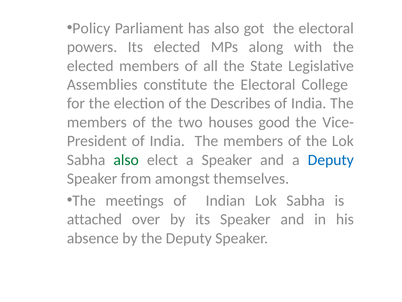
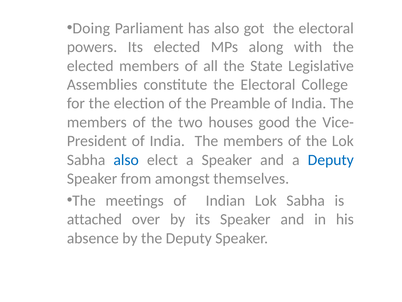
Policy: Policy -> Doing (91, 28)
Describes: Describes -> Preamble (240, 103)
also colour: green -> blue (126, 160)
